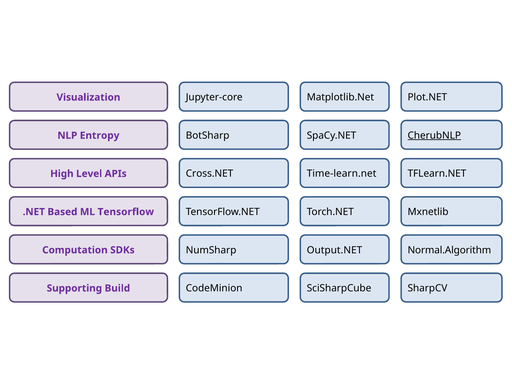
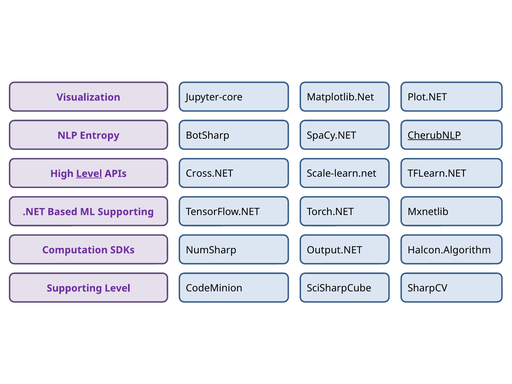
Time-learn.net: Time-learn.net -> Scale-learn.net (342, 174)
Level underline: none -> present (89, 174)
ML Tensorflow: Tensorflow -> Supporting (126, 212)
Normal.Algorithm: Normal.Algorithm -> Halcon.Algorithm (449, 250)
Supporting Build: Build -> Level (117, 288)
